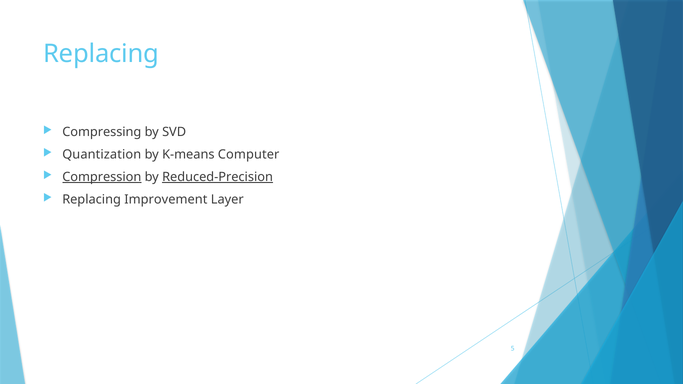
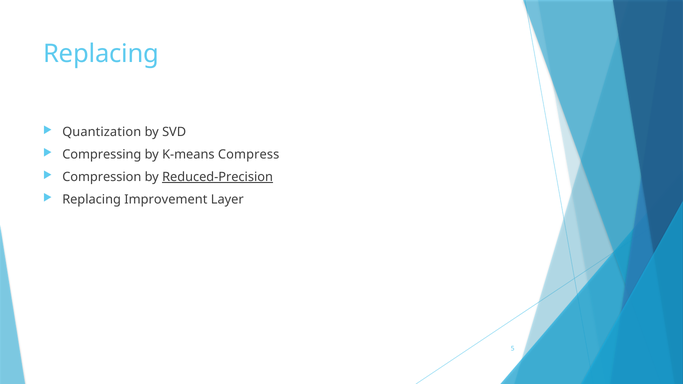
Compressing: Compressing -> Quantization (102, 132)
Quantization: Quantization -> Compressing (102, 155)
Computer: Computer -> Compress (249, 155)
Compression underline: present -> none (102, 177)
